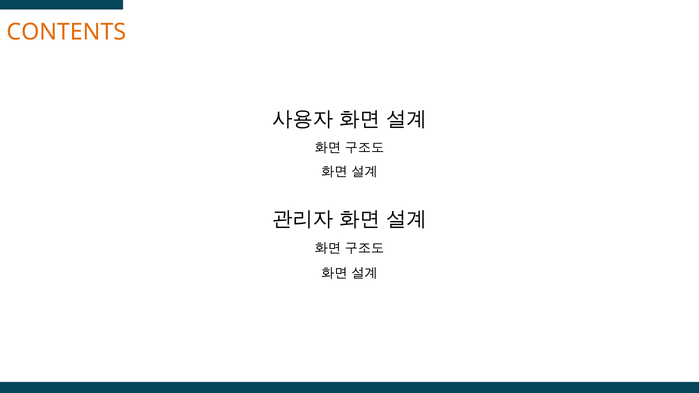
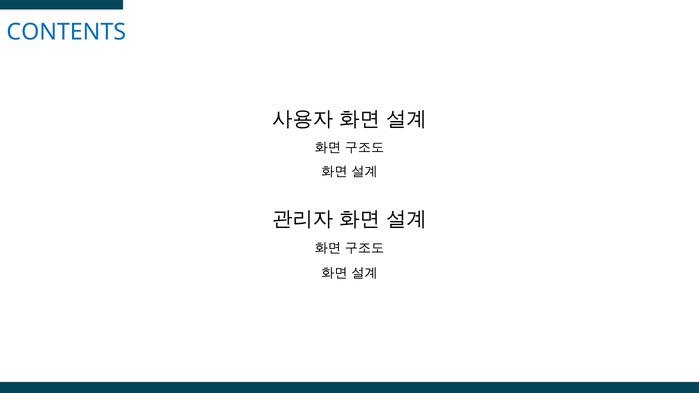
CONTENTS colour: orange -> blue (66, 32)
